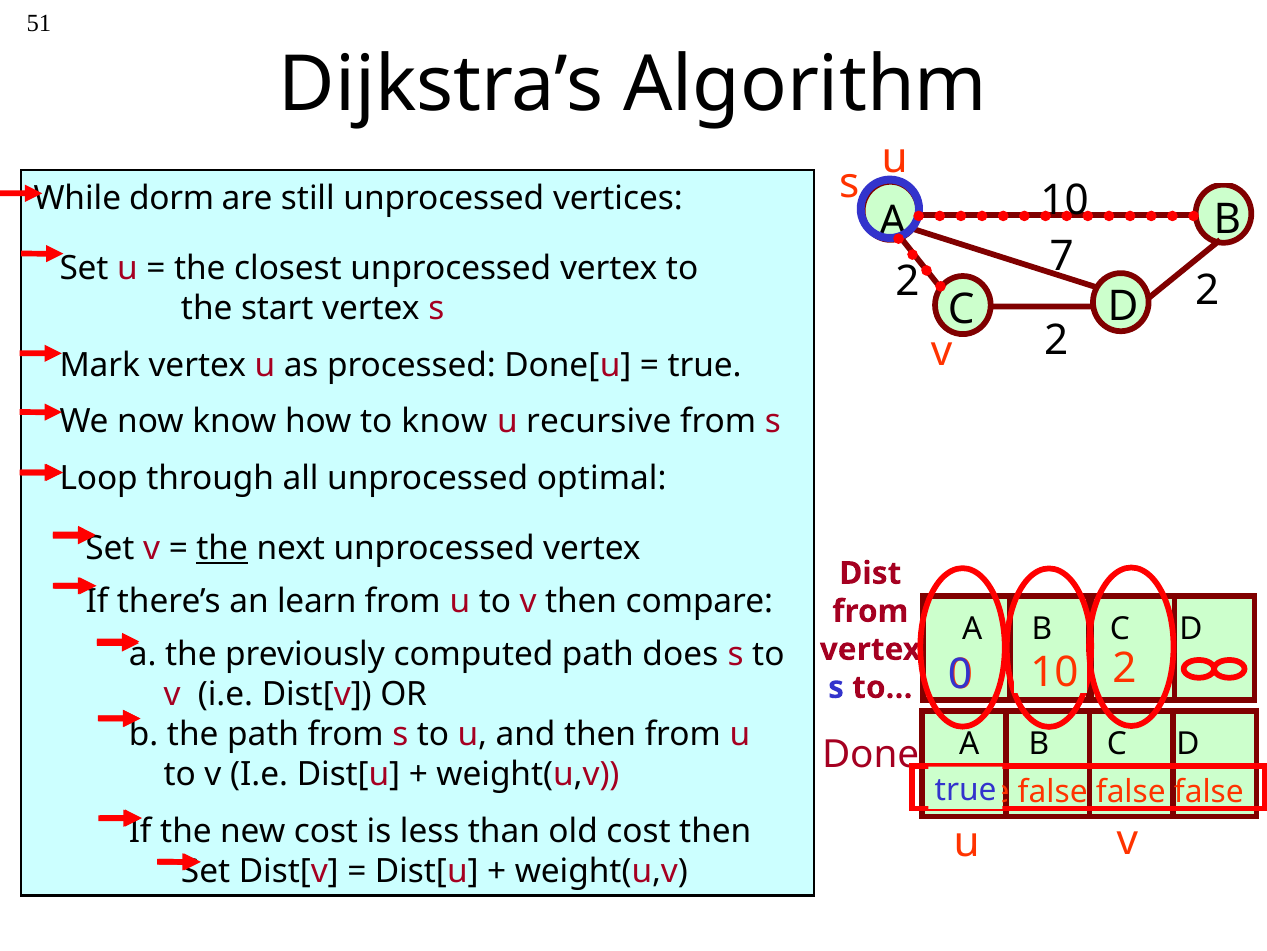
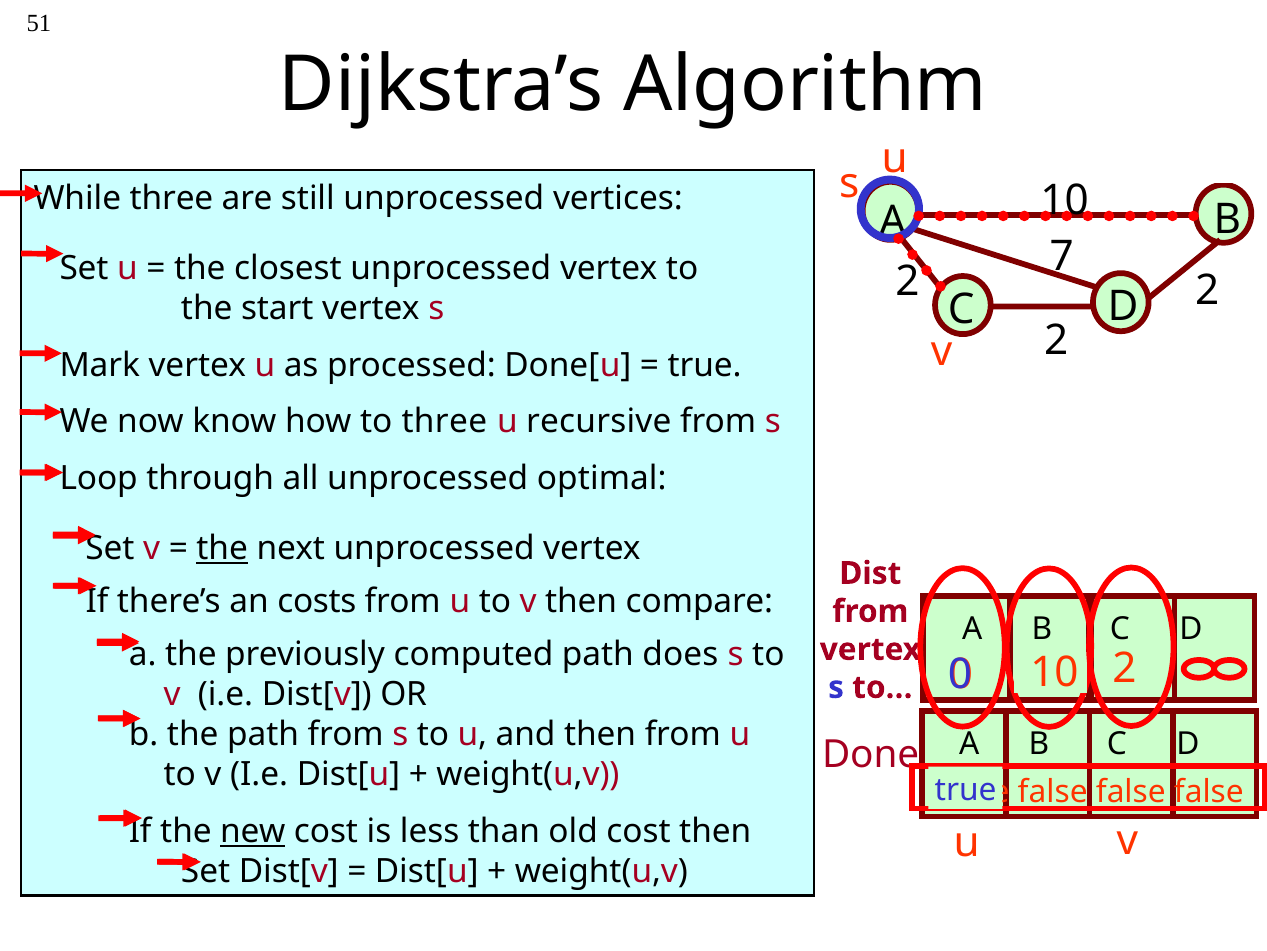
While dorm: dorm -> three (172, 198)
to know: know -> three (444, 422)
learn: learn -> costs (317, 601)
new underline: none -> present (253, 831)
